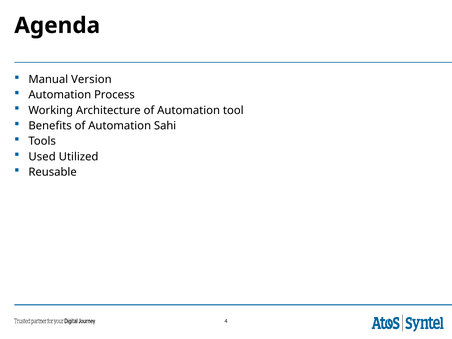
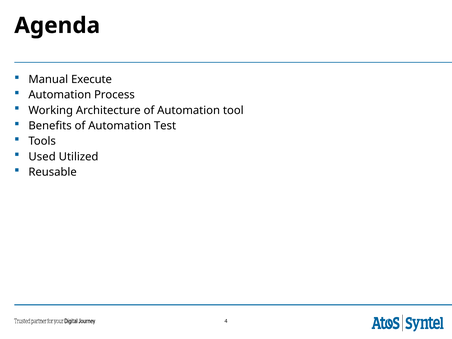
Version: Version -> Execute (92, 79)
Sahi: Sahi -> Test (165, 126)
